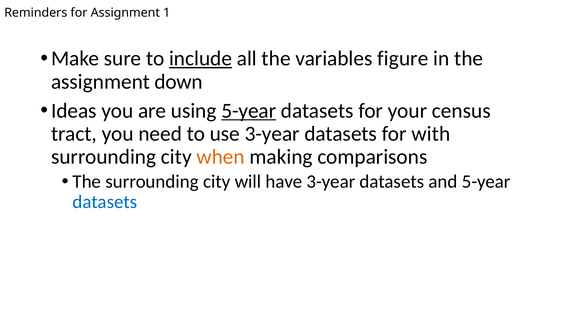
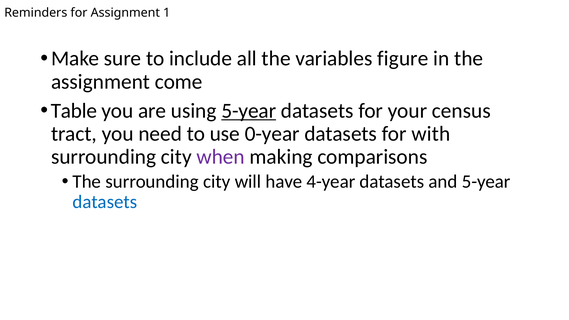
include underline: present -> none (201, 59)
down: down -> come (179, 82)
Ideas: Ideas -> Table (74, 111)
use 3-year: 3-year -> 0-year (272, 134)
when colour: orange -> purple (221, 157)
have 3-year: 3-year -> 4-year (331, 182)
